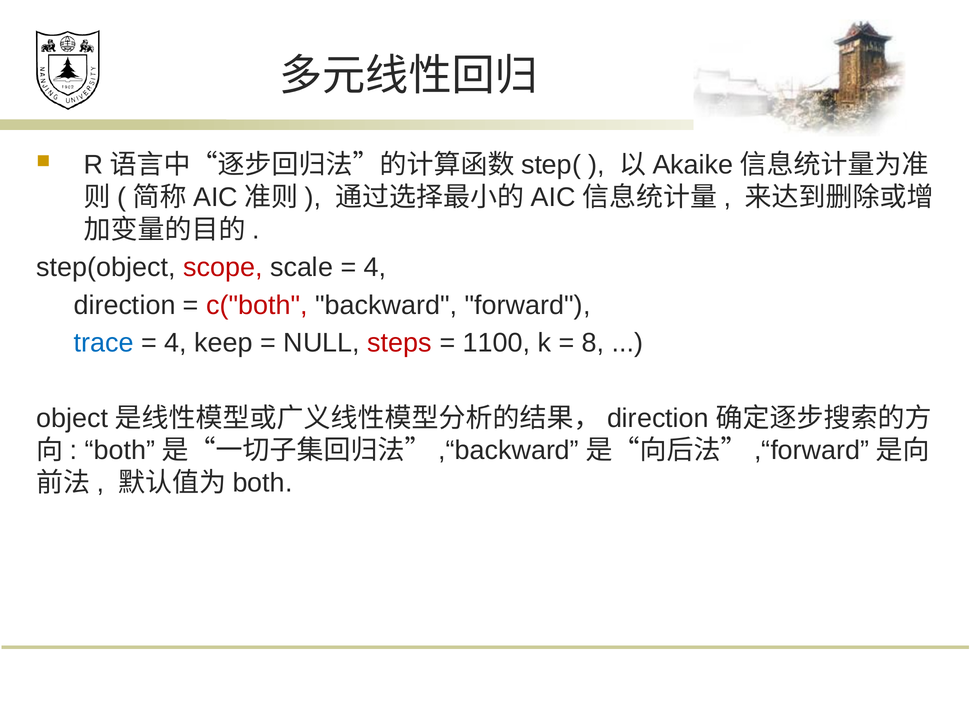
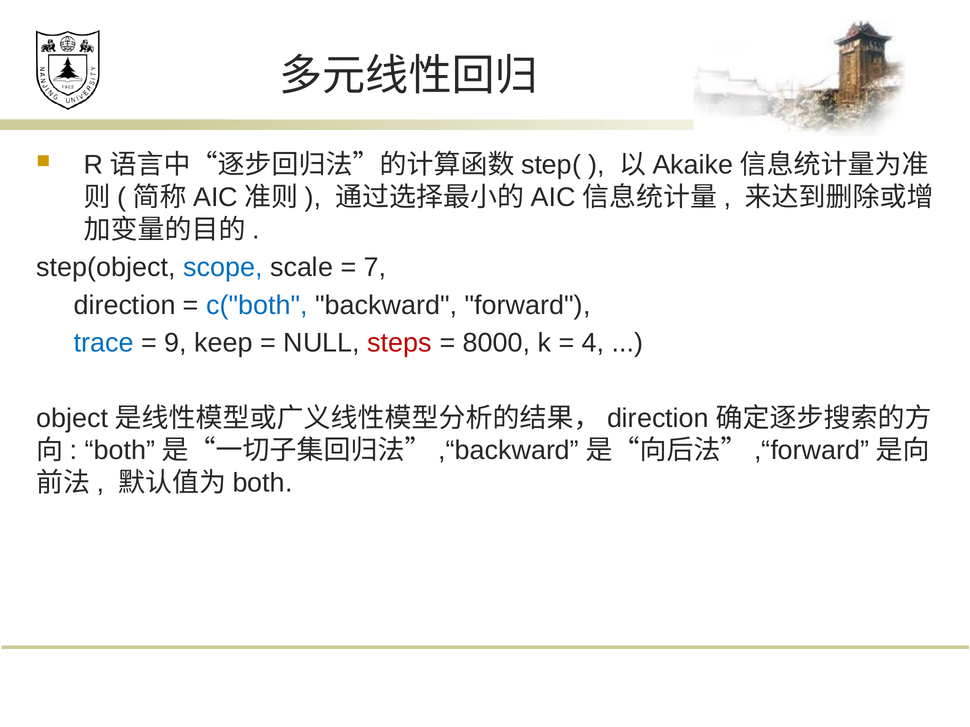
scope colour: red -> blue (223, 268)
4: 4 -> 7 (375, 268)
c("both colour: red -> blue (257, 305)
4: 4 -> 9 (176, 343)
1100: 1100 -> 8000 (496, 343)
8: 8 -> 4 (593, 343)
